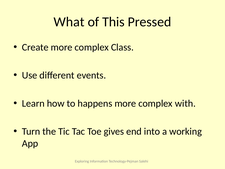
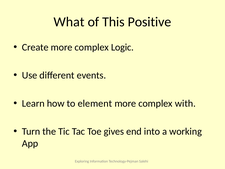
Pressed: Pressed -> Positive (150, 22)
Class: Class -> Logic (122, 47)
happens: happens -> element (95, 103)
